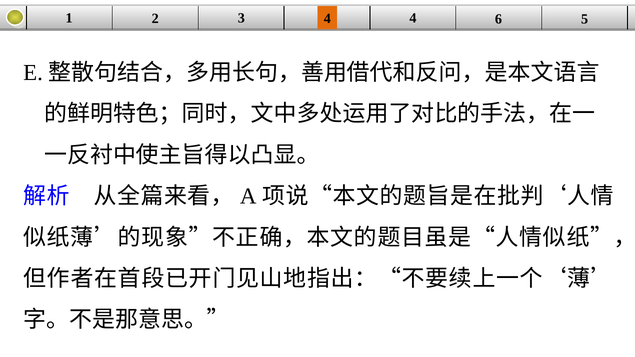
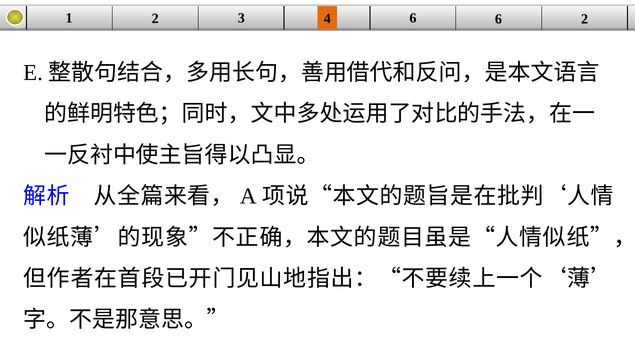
4 4: 4 -> 6 (413, 18)
6 5: 5 -> 2 (585, 19)
